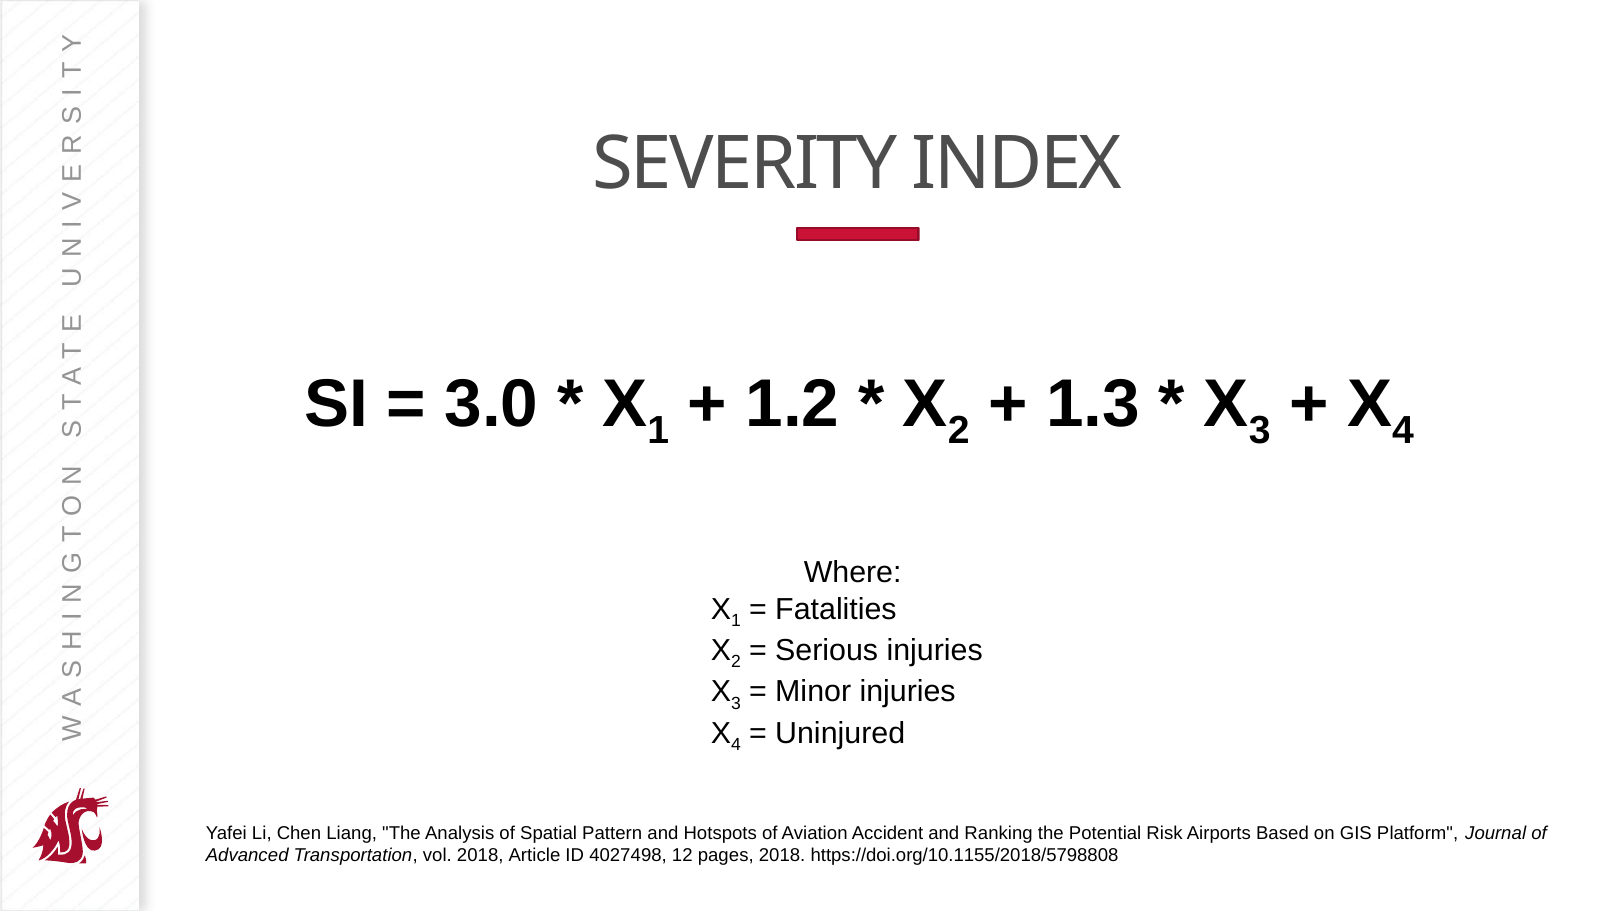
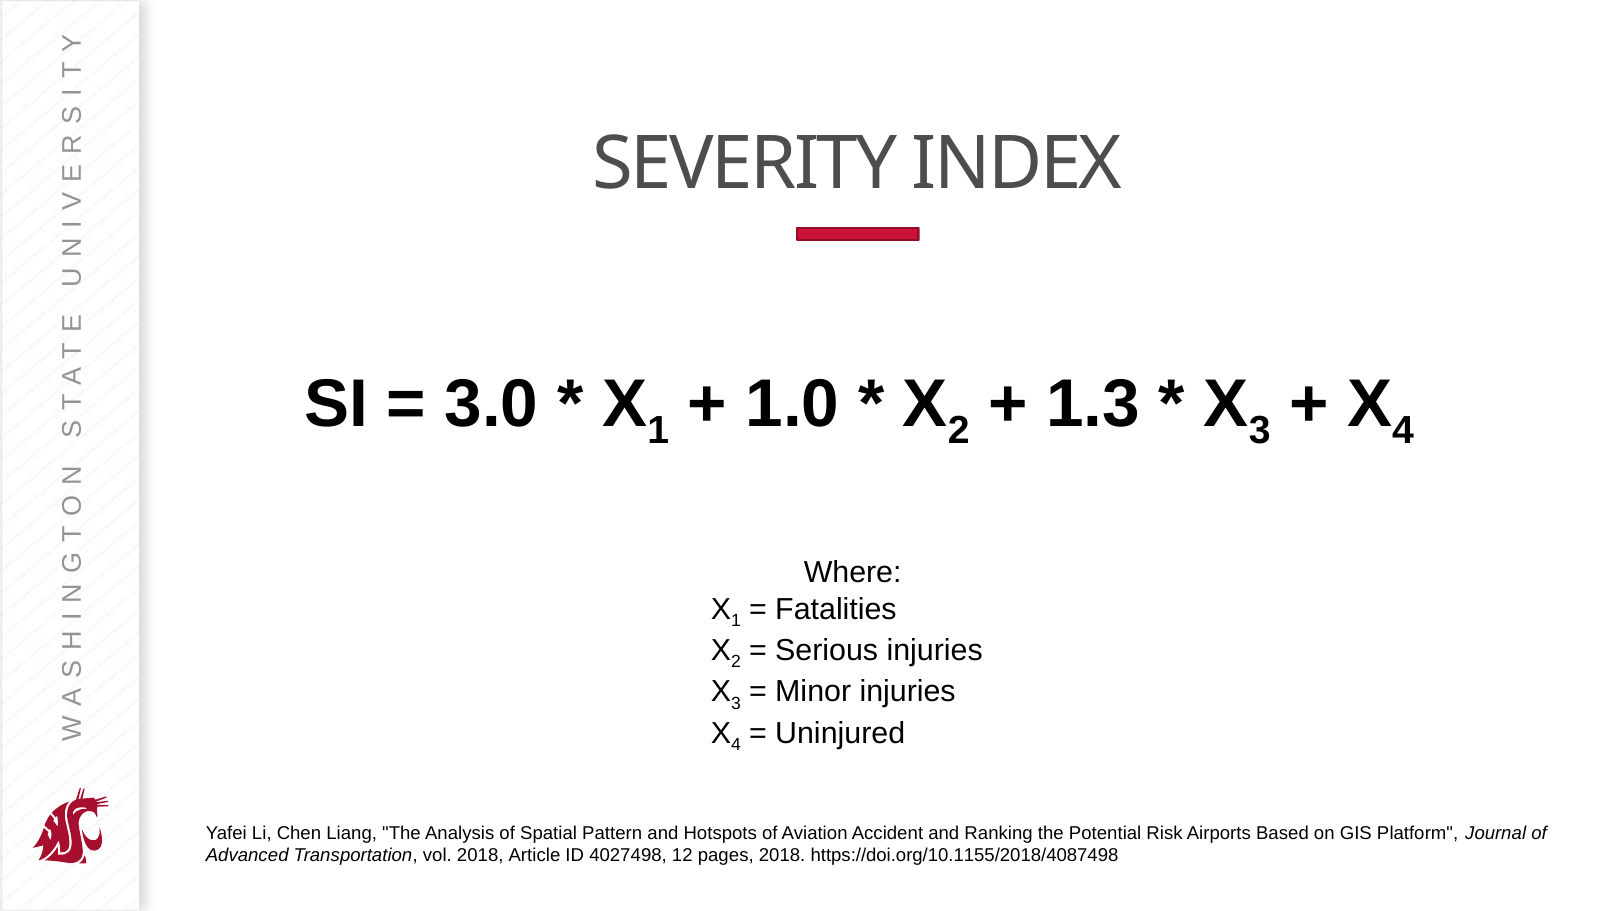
1.2: 1.2 -> 1.0 (793, 405)
https://doi.org/10.1155/2018/5798808: https://doi.org/10.1155/2018/5798808 -> https://doi.org/10.1155/2018/4087498 (965, 856)
